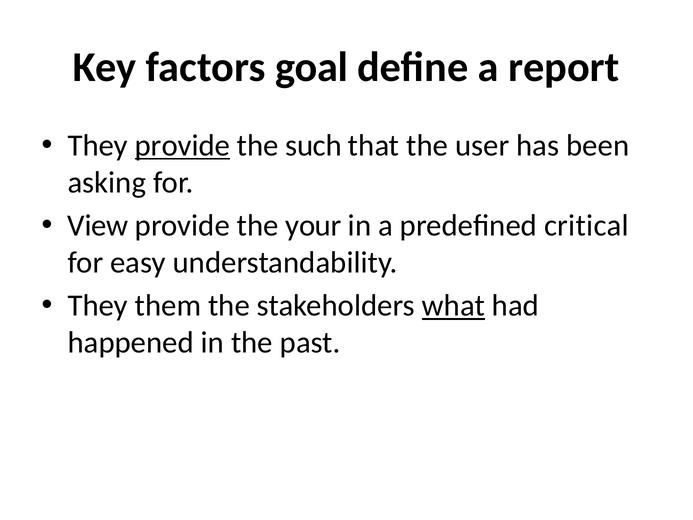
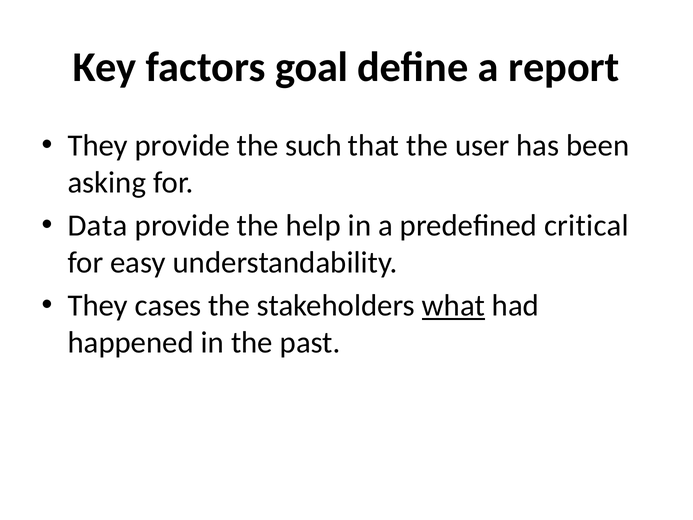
provide underline: present -> none (182, 145)
View: View -> Data (98, 225)
your: your -> help (313, 225)
them: them -> cases (168, 306)
